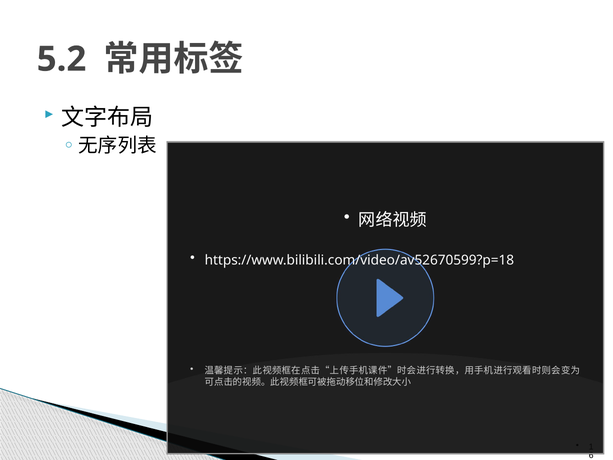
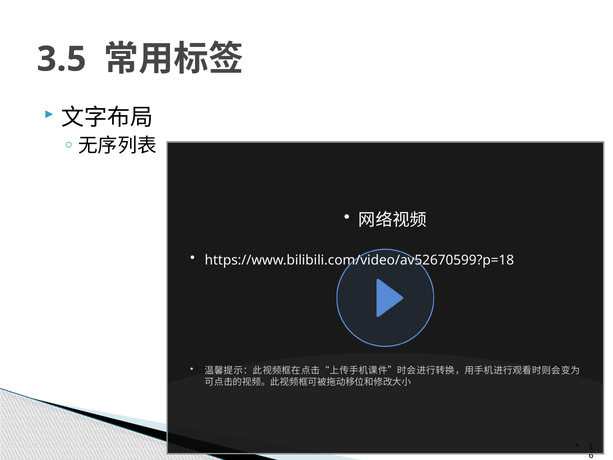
5.2: 5.2 -> 3.5 (62, 59)
